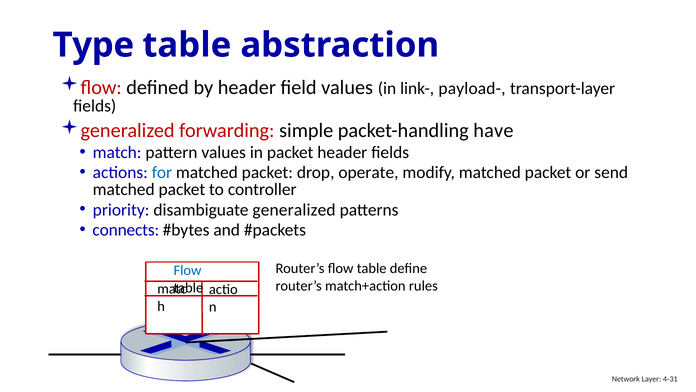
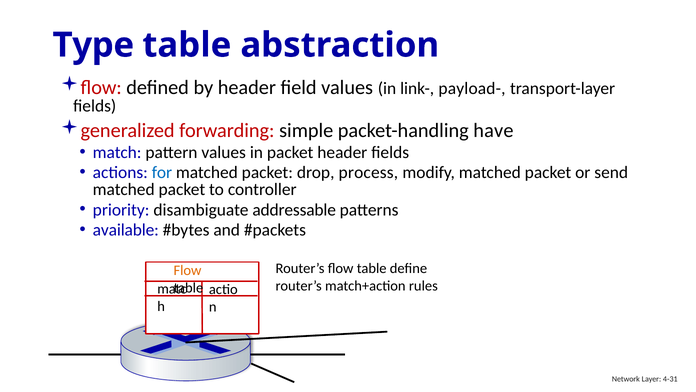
operate: operate -> process (368, 172)
disambiguate generalized: generalized -> addressable (294, 210)
connects: connects -> available (126, 230)
Flow colour: blue -> orange (187, 270)
